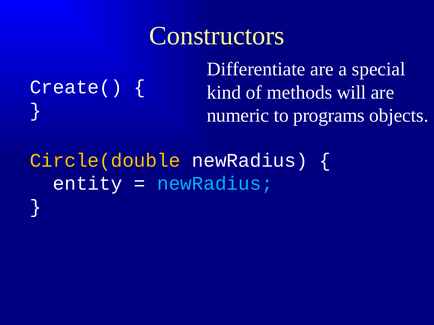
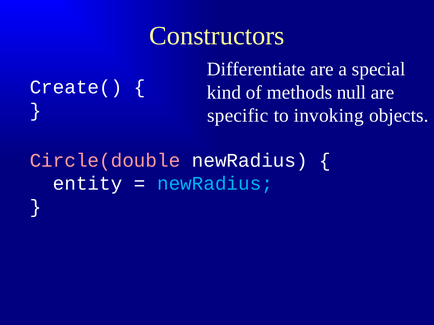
will: will -> null (352, 92)
numeric: numeric -> specific (238, 116)
programs: programs -> invoking (329, 116)
Circle(double colour: yellow -> pink (105, 161)
